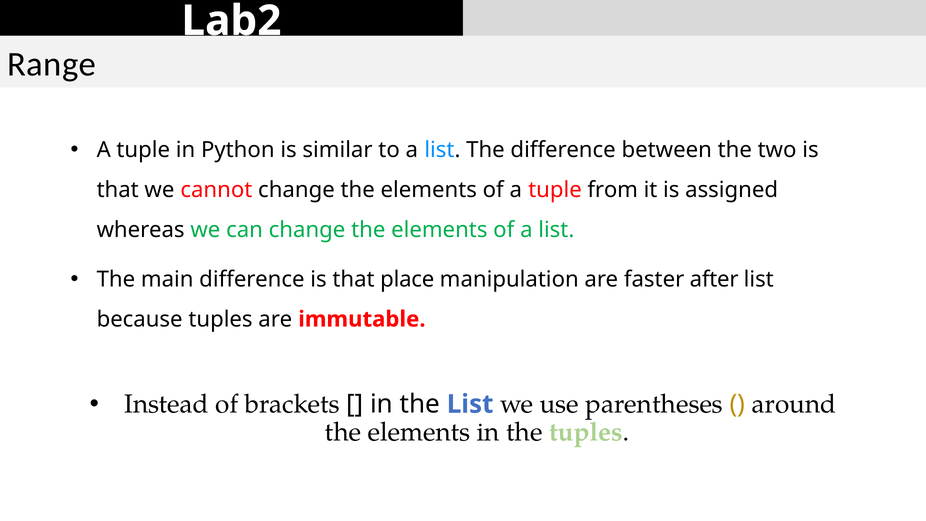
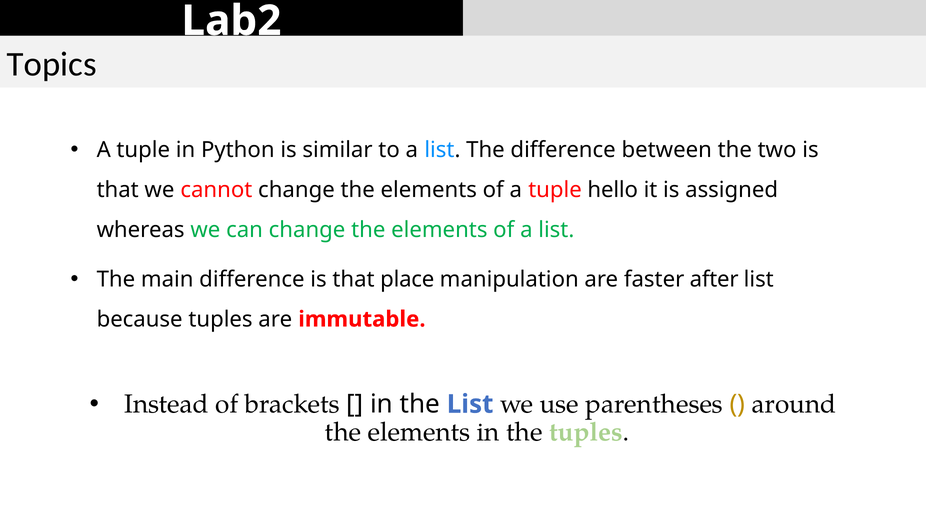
Range: Range -> Topics (52, 64)
from: from -> hello (613, 190)
